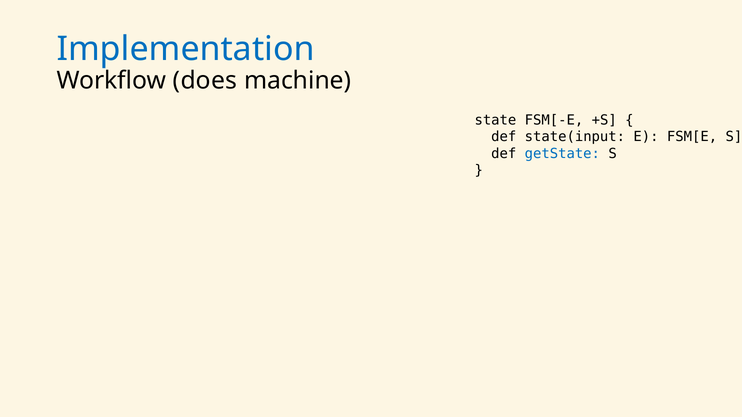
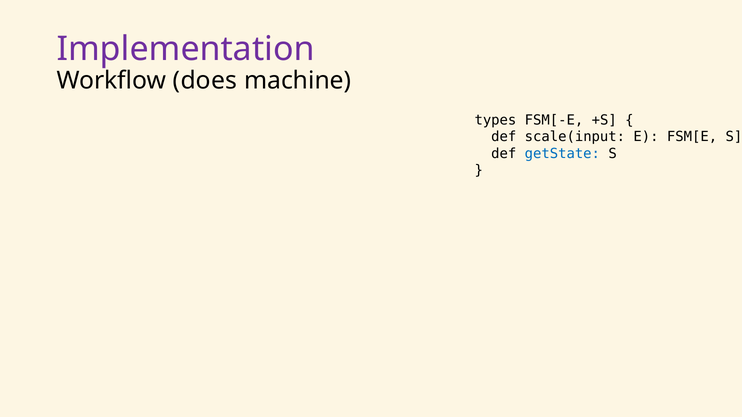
Implementation colour: blue -> purple (186, 49)
state: state -> types (495, 120)
state(input: state(input -> scale(input (575, 137)
